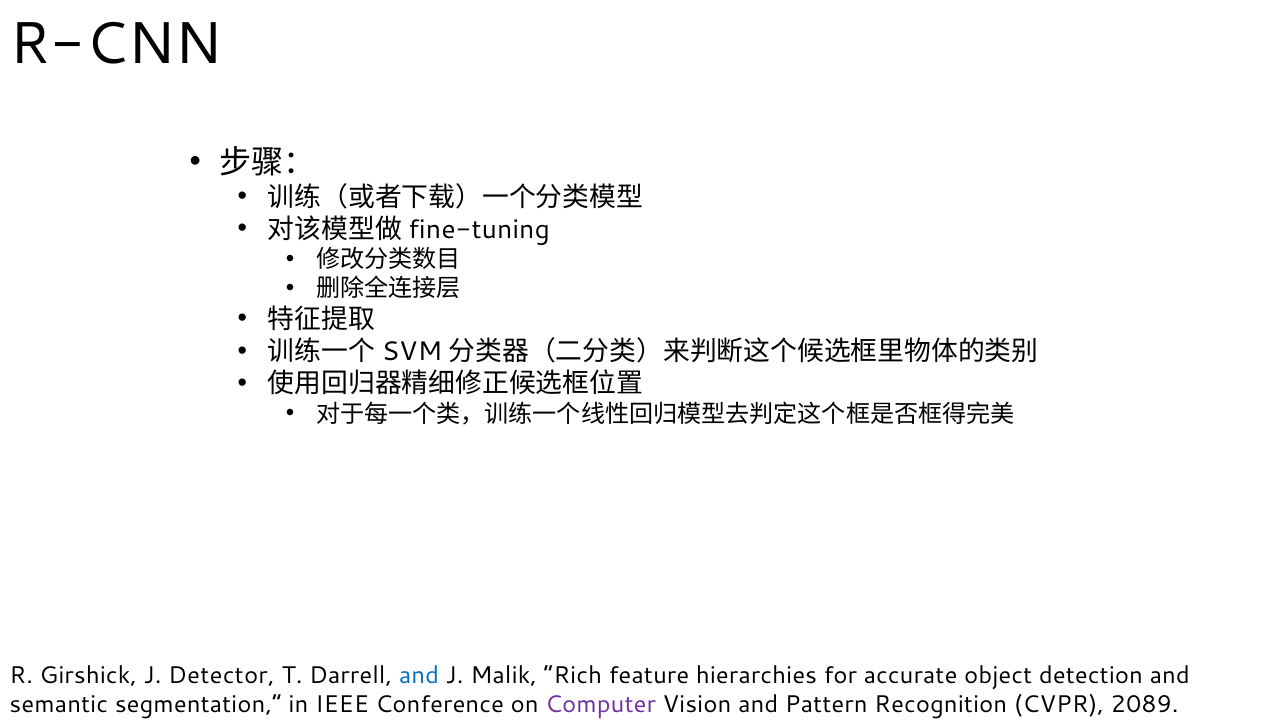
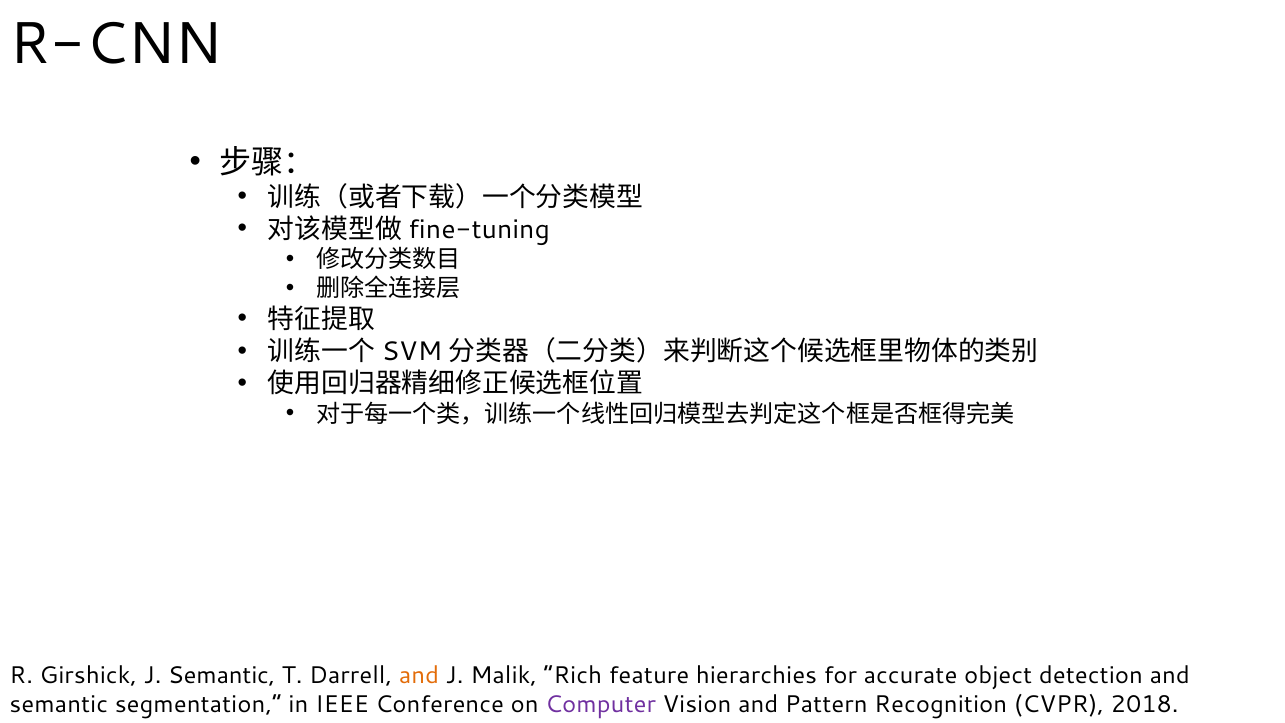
J Detector: Detector -> Semantic (222, 676)
and colour: blue -> orange (419, 676)
2089: 2089 -> 2018 (1145, 704)
